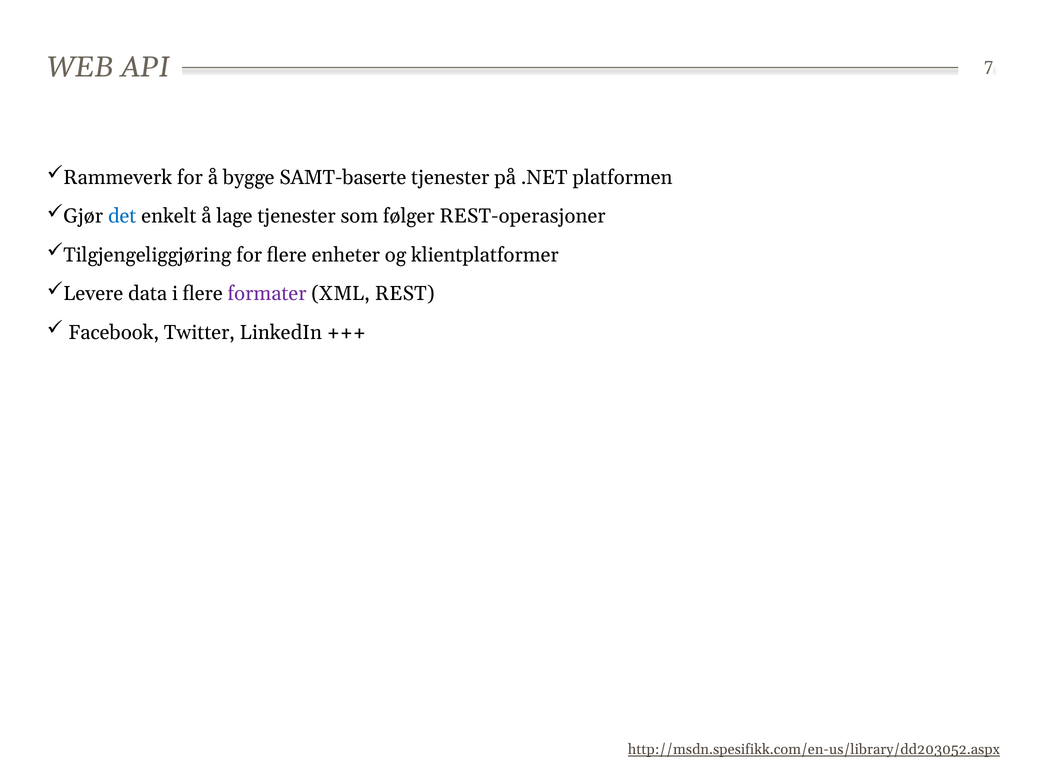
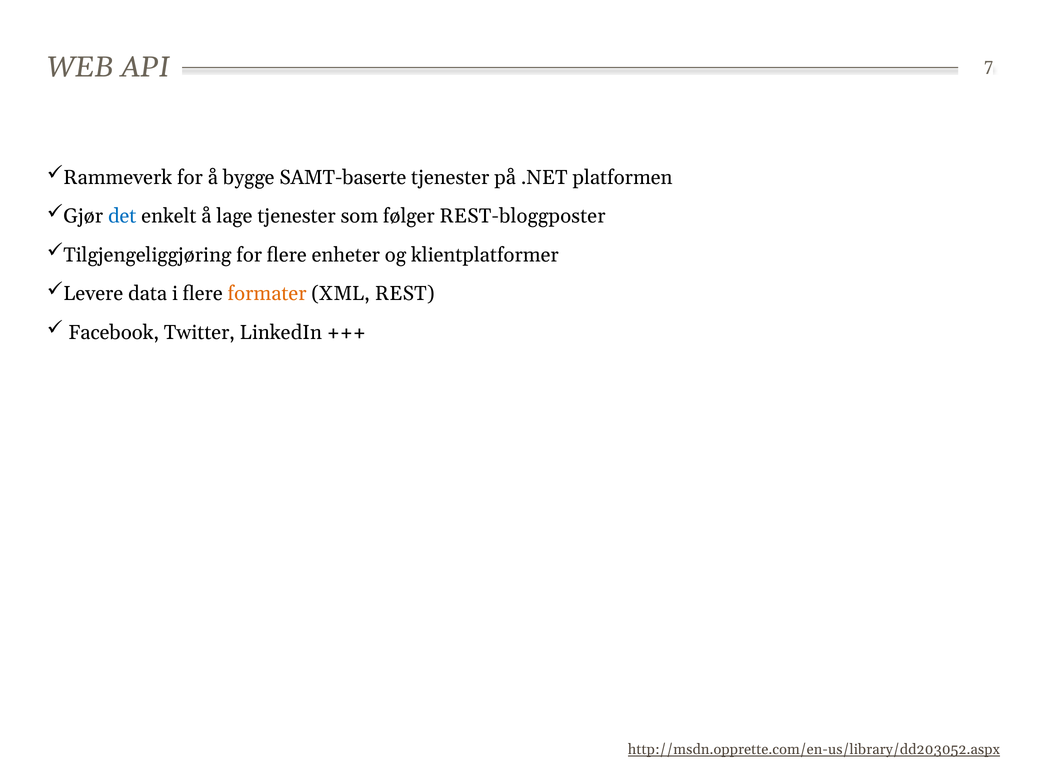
REST-operasjoner: REST-operasjoner -> REST-bloggposter (523, 216)
formater colour: purple -> orange (267, 294)
http://msdn.spesifikk.com/en-us/library/dd203052.aspx: http://msdn.spesifikk.com/en-us/library/dd203052.aspx -> http://msdn.opprette.com/en-us/library/dd203052.aspx (814, 749)
